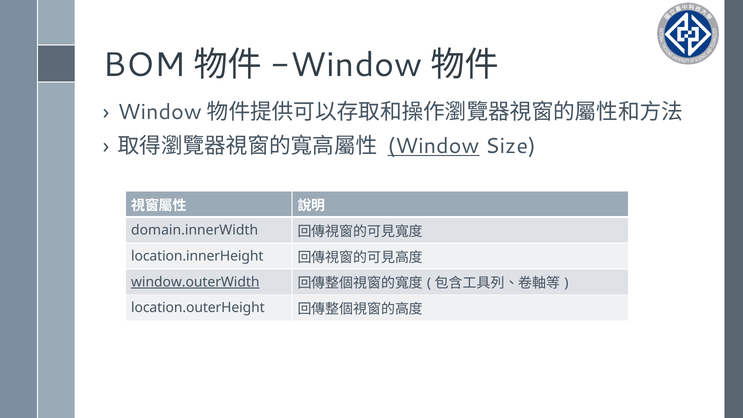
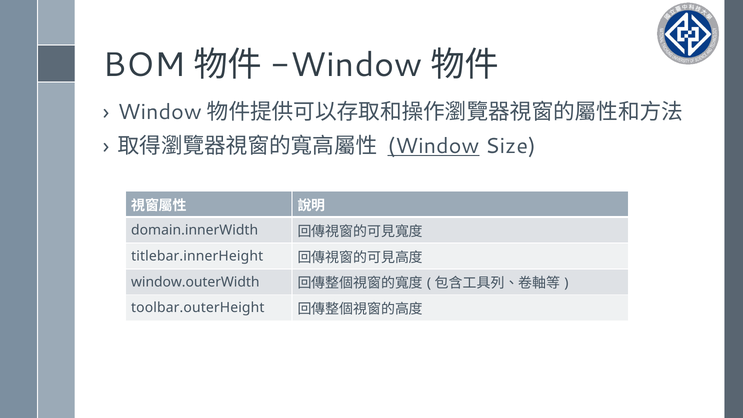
location.innerHeight: location.innerHeight -> titlebar.innerHeight (197, 256)
window.outerWidth underline: present -> none (195, 282)
location.outerHeight: location.outerHeight -> toolbar.outerHeight (198, 308)
